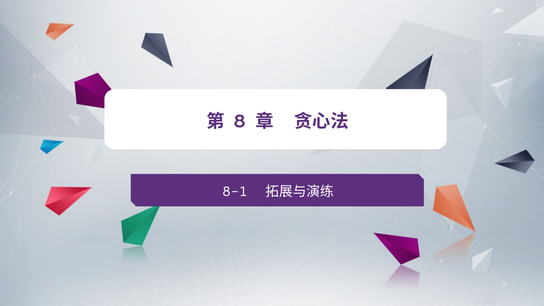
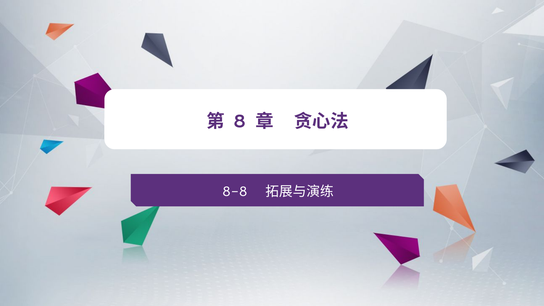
8-1: 8-1 -> 8-8 (235, 192)
